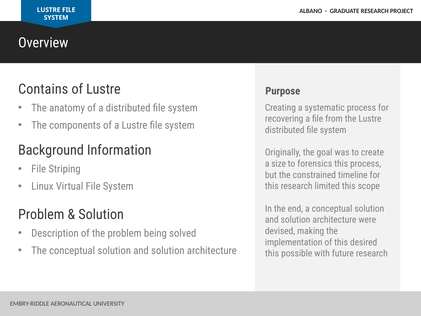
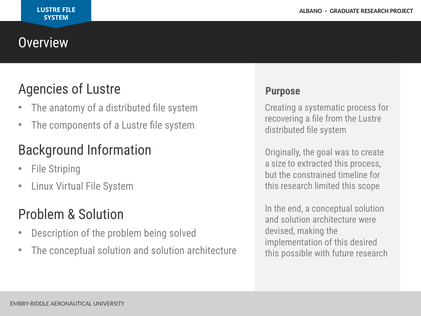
Contains: Contains -> Agencies (43, 89)
forensics: forensics -> extracted (315, 164)
